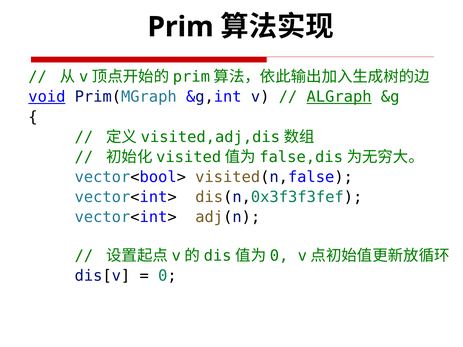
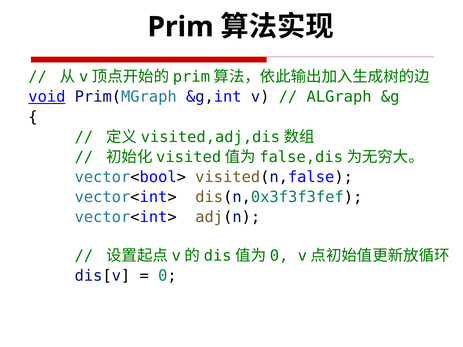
ALGraph underline: present -> none (339, 97)
